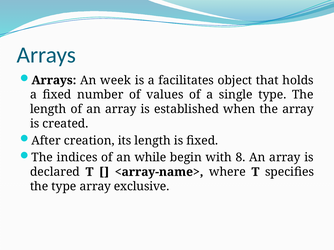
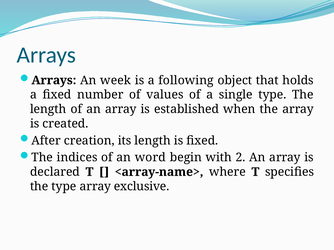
facilitates: facilitates -> following (186, 80)
while: while -> word (150, 158)
8: 8 -> 2 (240, 158)
